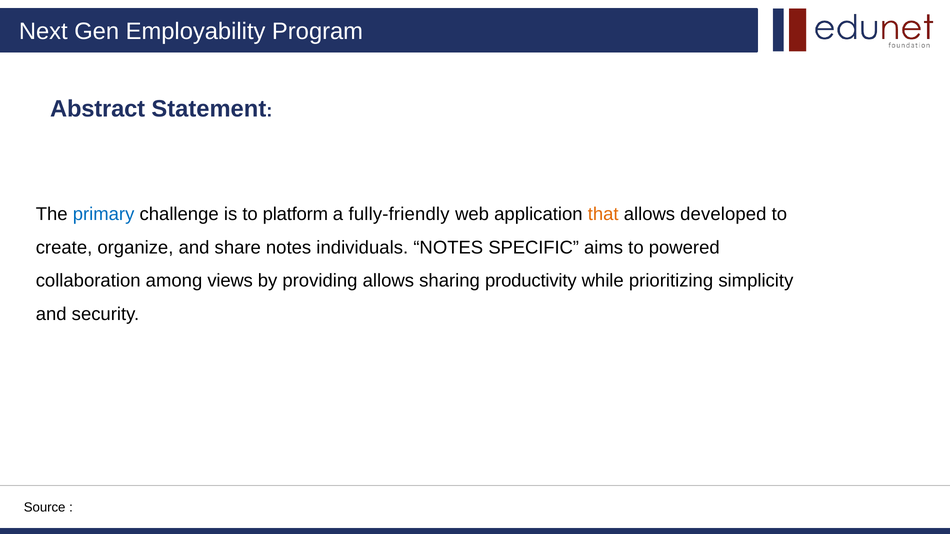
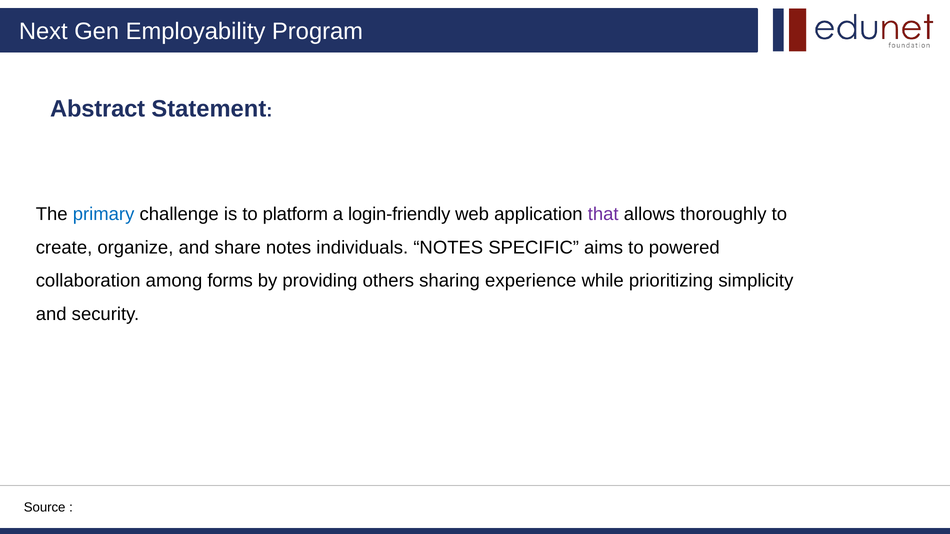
fully-friendly: fully-friendly -> login-friendly (399, 214)
that colour: orange -> purple (603, 214)
developed: developed -> thoroughly (723, 214)
views: views -> forms (230, 281)
providing allows: allows -> others (388, 281)
productivity: productivity -> experience (531, 281)
